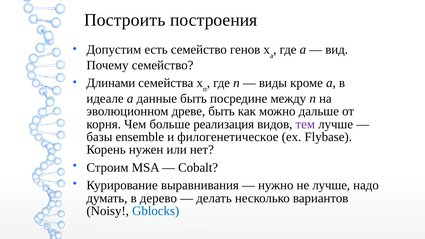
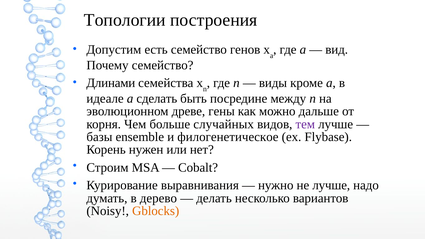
Построить: Построить -> Топологии (125, 20)
данные: данные -> сделать (157, 99)
древе быть: быть -> гены (222, 111)
реализация: реализация -> случайных (224, 124)
Gblocks colour: blue -> orange (156, 211)
